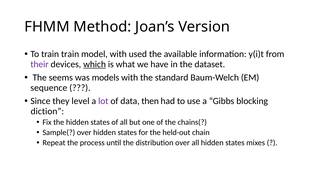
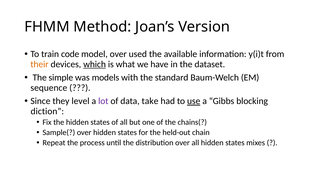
train train: train -> code (70, 54)
model with: with -> over (118, 54)
their colour: purple -> orange (40, 64)
seems: seems -> simple (61, 78)
then: then -> take (150, 101)
use underline: none -> present (194, 101)
